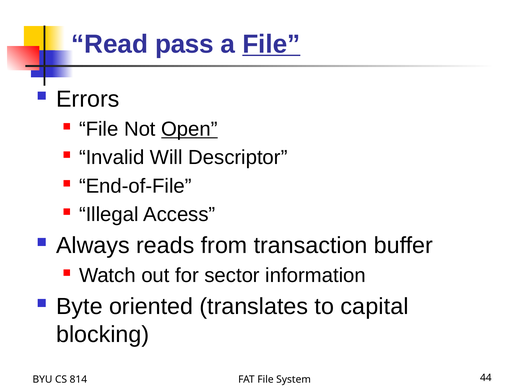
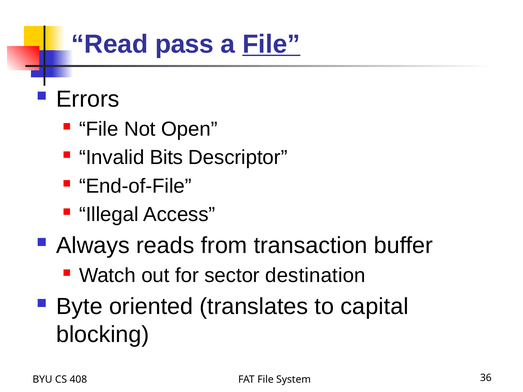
Open underline: present -> none (189, 129)
Will: Will -> Bits (166, 158)
information: information -> destination (315, 276)
814: 814 -> 408 (78, 380)
44: 44 -> 36 (486, 378)
